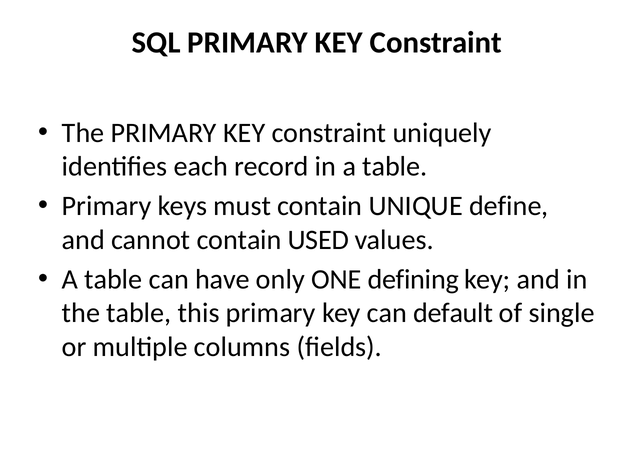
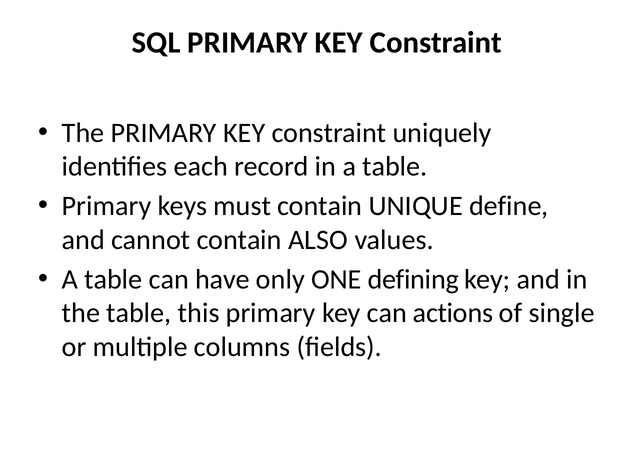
USED: USED -> ALSO (318, 240)
default: default -> actions (453, 313)
